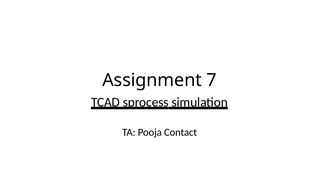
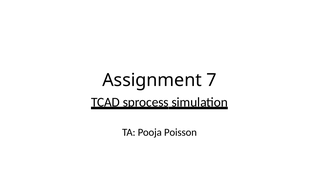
Contact: Contact -> Poisson (180, 132)
